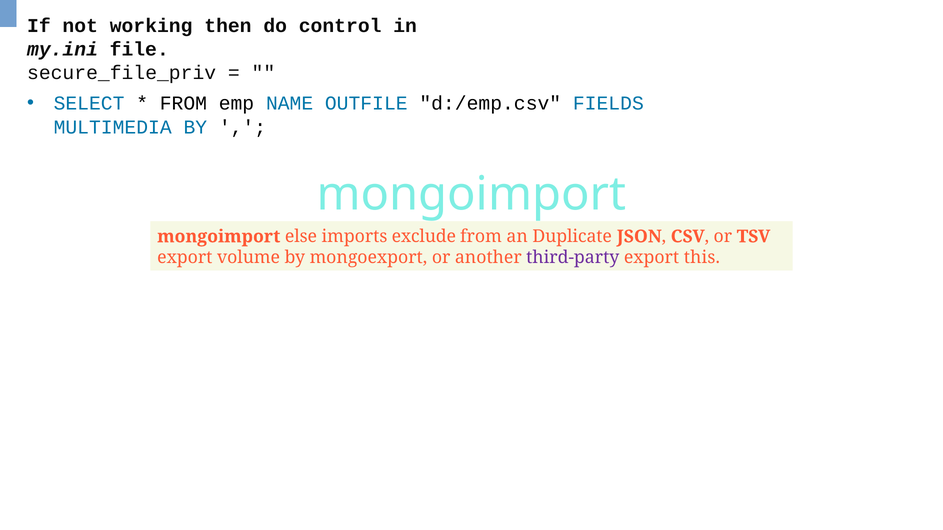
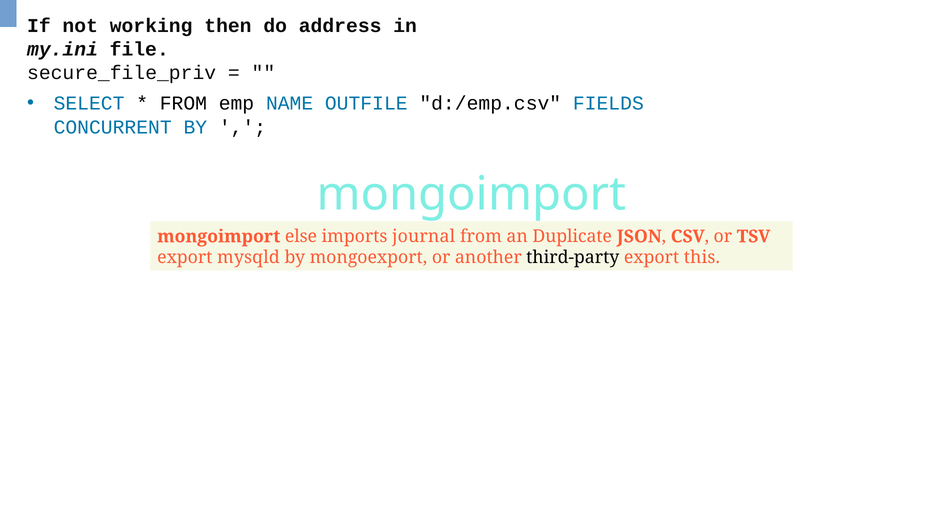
control: control -> address (340, 26)
MULTIMEDIA: MULTIMEDIA -> CONCURRENT (113, 127)
exclude: exclude -> journal (424, 237)
volume: volume -> mysqld (248, 258)
third-party colour: purple -> black (573, 258)
